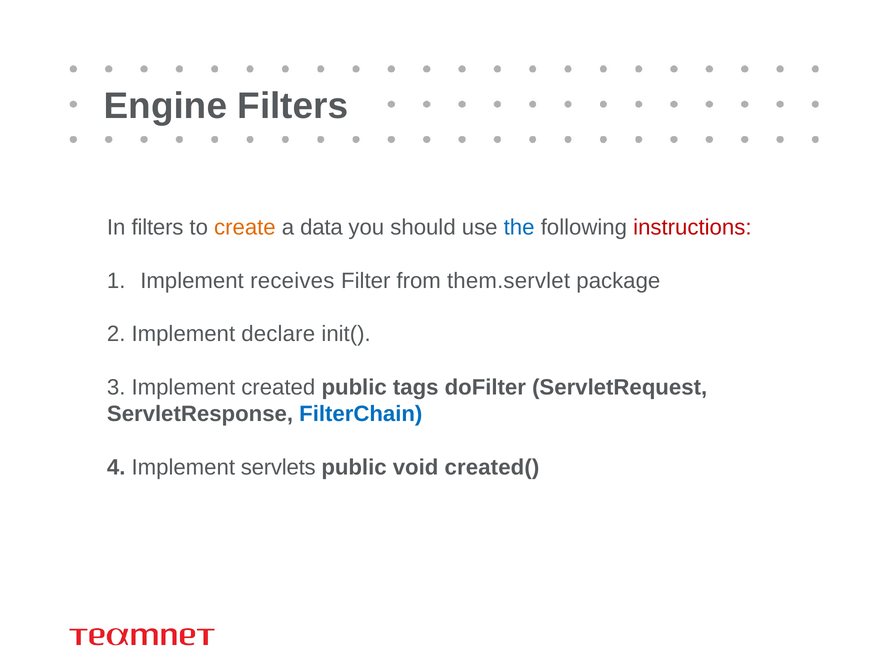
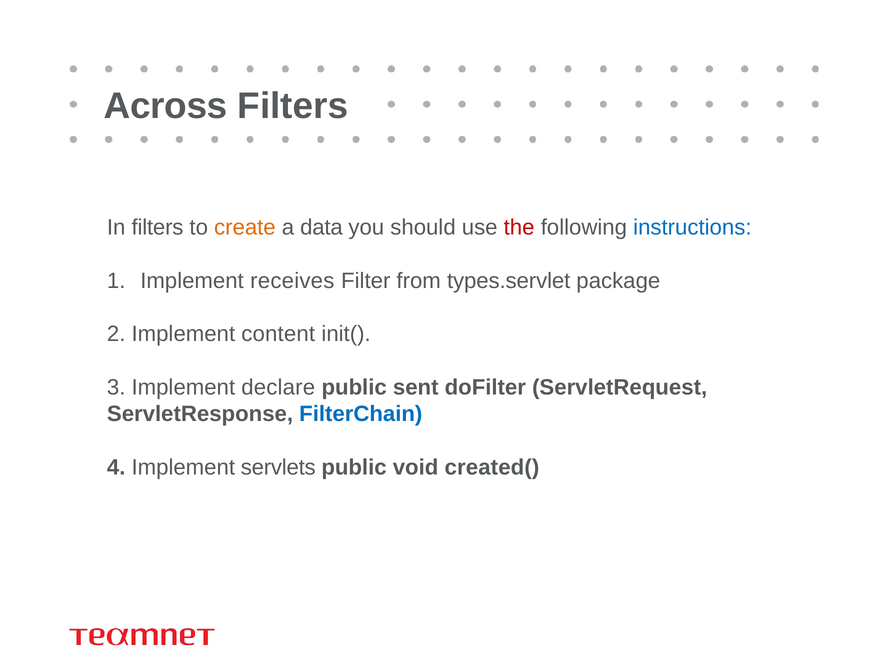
Engine: Engine -> Across (166, 106)
the colour: blue -> red (519, 228)
instructions colour: red -> blue (692, 228)
them.servlet: them.servlet -> types.servlet (509, 281)
declare: declare -> content (278, 334)
created: created -> declare (278, 387)
tags: tags -> sent (416, 387)
